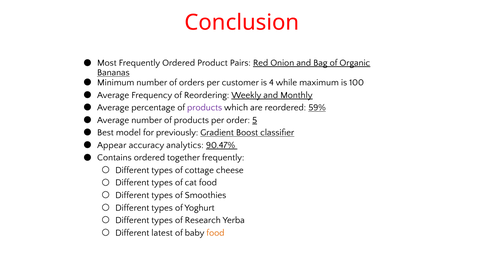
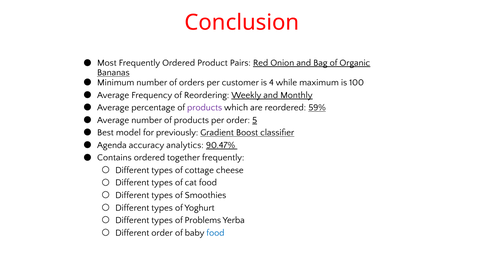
Appear: Appear -> Agenda (112, 145)
Research: Research -> Problems (203, 220)
Different latest: latest -> order (162, 233)
food colour: orange -> blue (215, 233)
